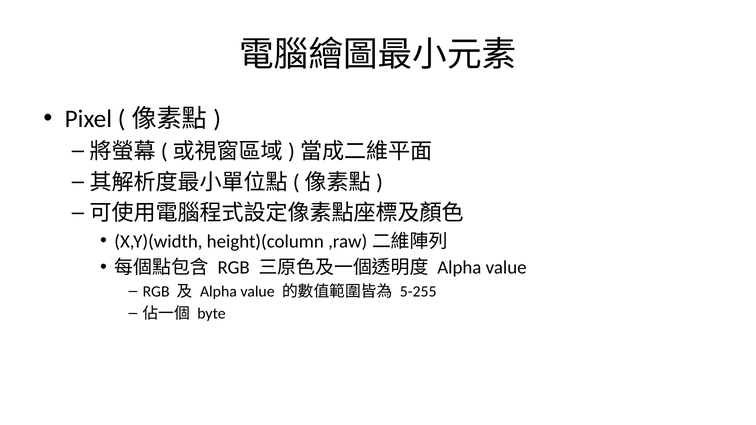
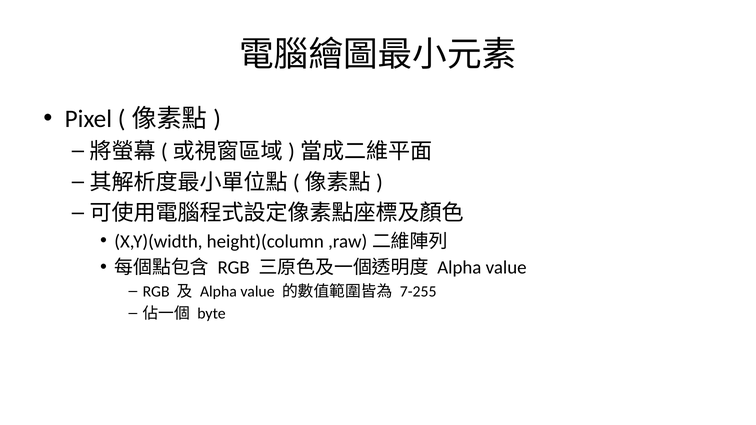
5-255: 5-255 -> 7-255 (418, 292)
